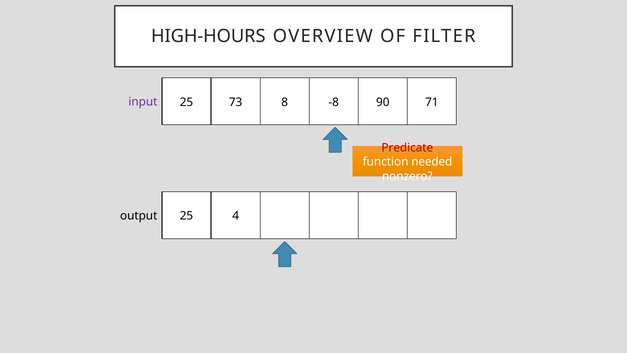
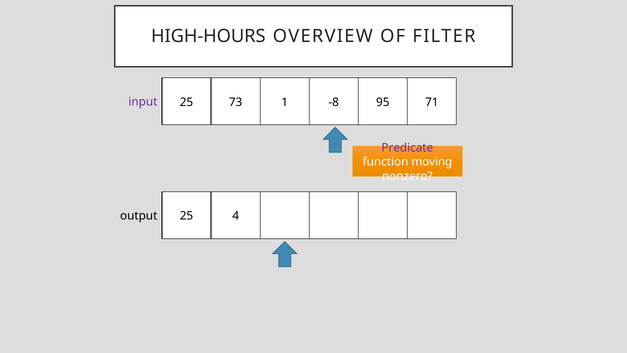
8: 8 -> 1 (285, 102)
90: 90 -> 95 (383, 102)
Predicate colour: red -> purple (407, 148)
needed: needed -> moving (432, 162)
